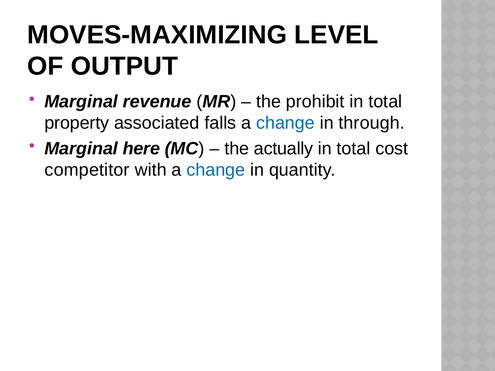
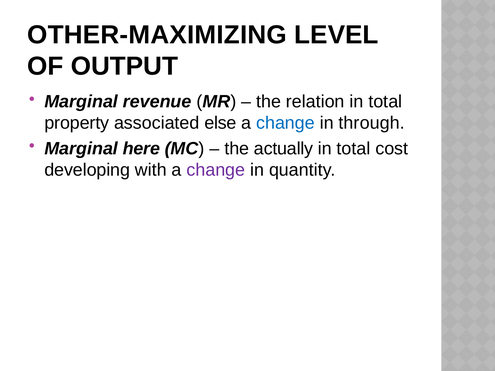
MOVES-MAXIMIZING: MOVES-MAXIMIZING -> OTHER-MAXIMIZING (157, 35)
prohibit: prohibit -> relation (315, 102)
falls: falls -> else (220, 123)
competitor: competitor -> developing (87, 170)
change colour: blue -> purple (216, 170)
